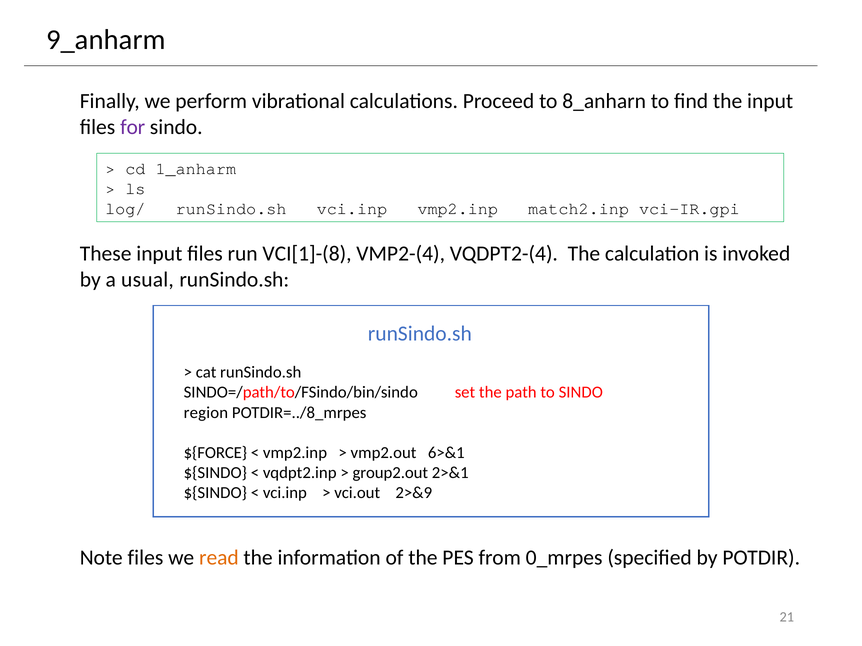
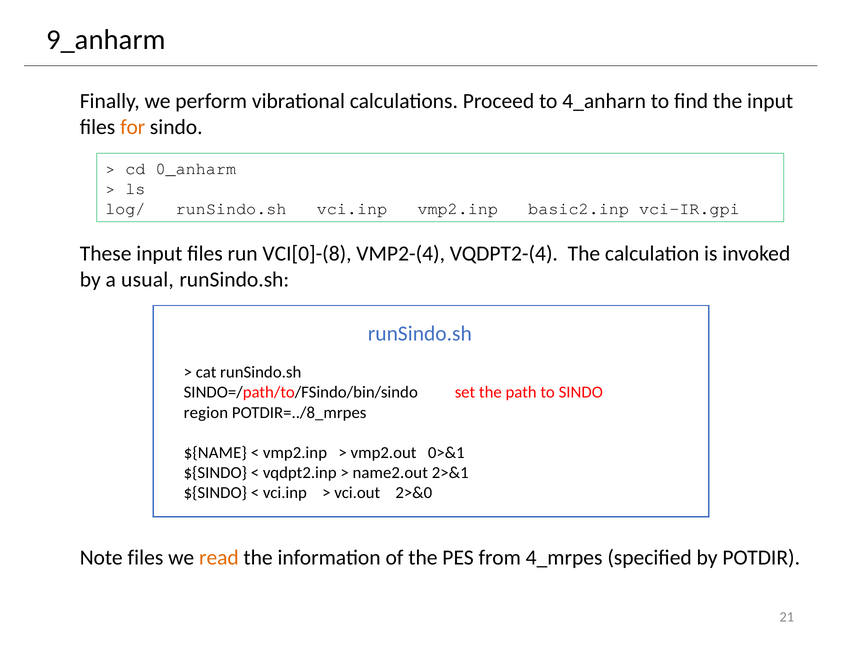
8_anharn: 8_anharn -> 4_anharn (604, 101)
for colour: purple -> orange (133, 127)
1_anharm: 1_anharm -> 0_anharm (196, 169)
match2.inp: match2.inp -> basic2.inp (579, 209)
VCI[1]-(8: VCI[1]-(8 -> VCI[0]-(8 (307, 254)
${FORCE: ${FORCE -> ${NAME (215, 453)
6>&1: 6>&1 -> 0>&1 (446, 453)
group2.out: group2.out -> name2.out (390, 473)
2>&9: 2>&9 -> 2>&0 (414, 493)
0_mrpes: 0_mrpes -> 4_mrpes (564, 558)
